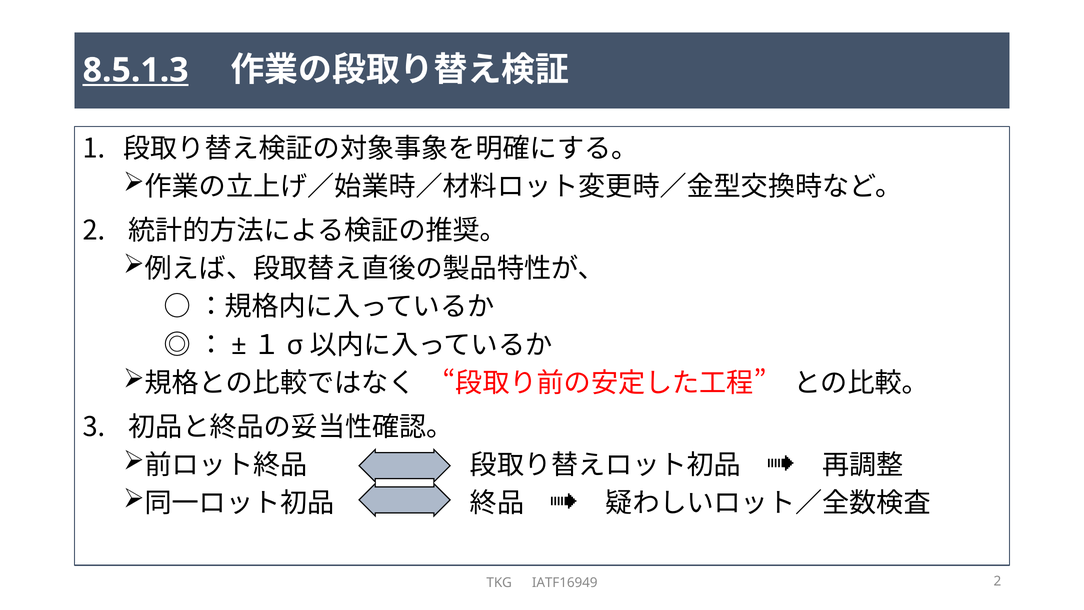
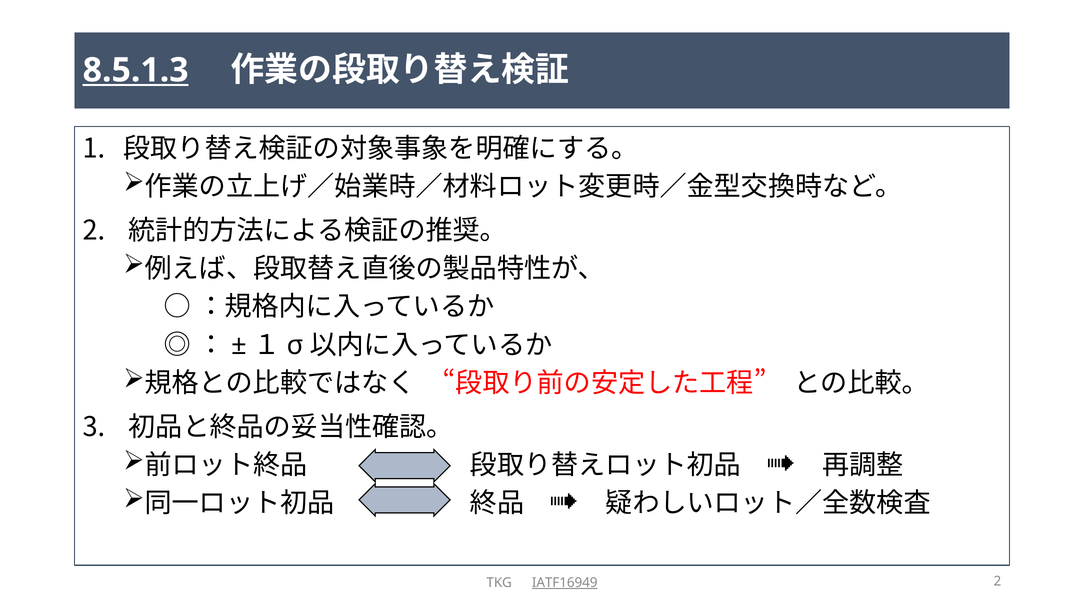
IATF16949 underline: none -> present (565, 582)
